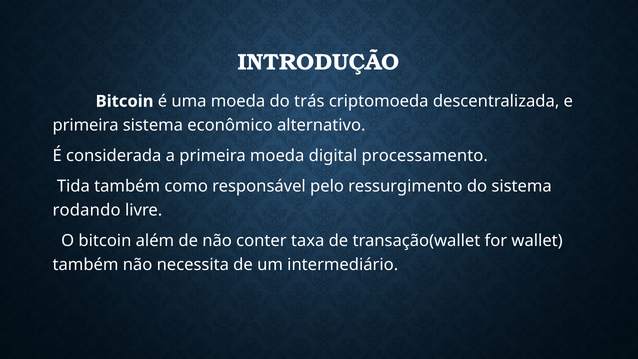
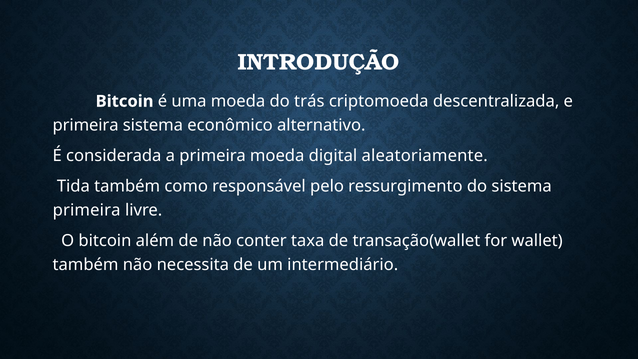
processamento: processamento -> aleatoriamente (425, 156)
rodando: rodando -> primeira (87, 210)
